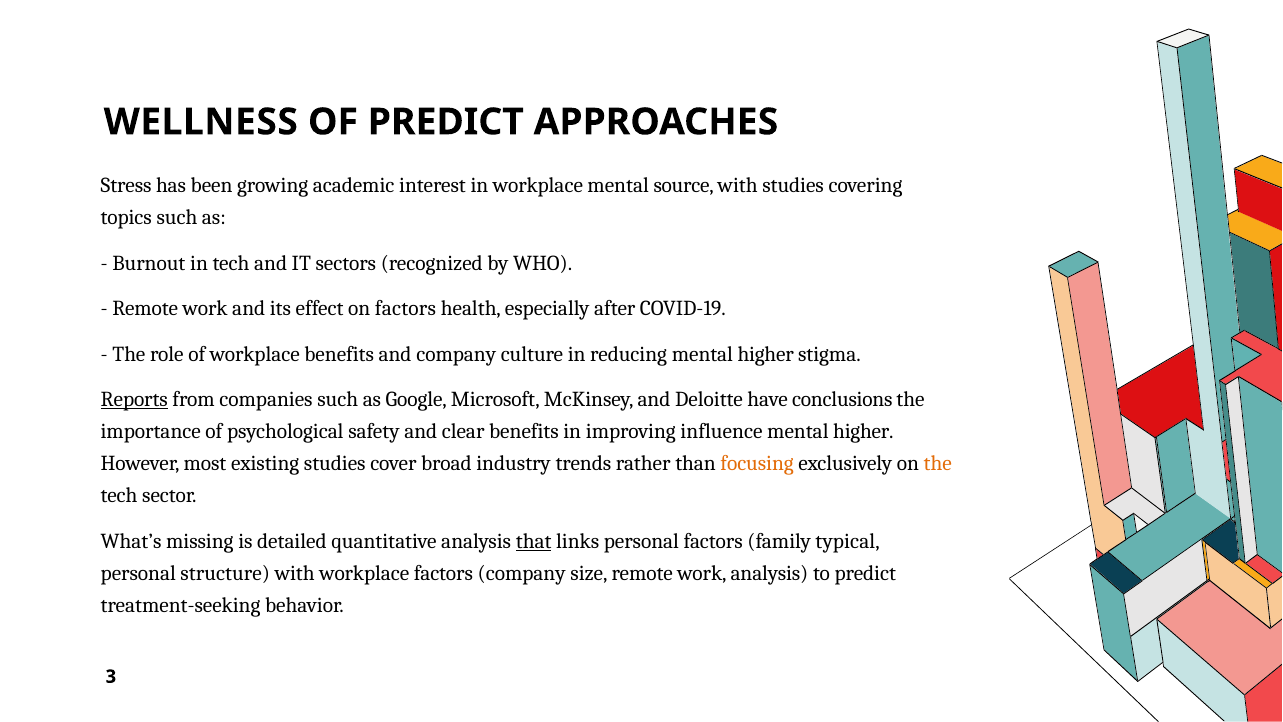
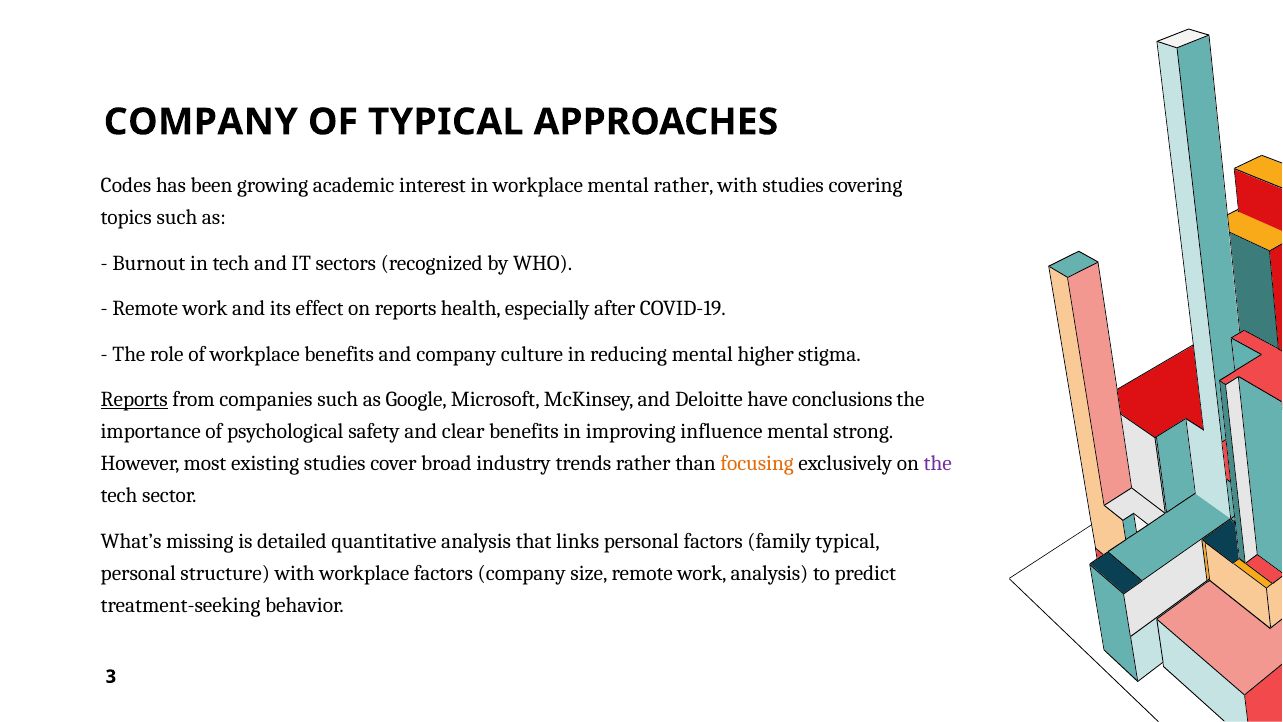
WELLNESS: WELLNESS -> COMPANY (201, 122)
OF PREDICT: PREDICT -> TYPICAL (446, 122)
Stress: Stress -> Codes (126, 185)
mental source: source -> rather (684, 185)
on factors: factors -> reports (406, 308)
higher: higher -> strong (863, 431)
the colour: orange -> purple (938, 463)
that underline: present -> none (534, 541)
